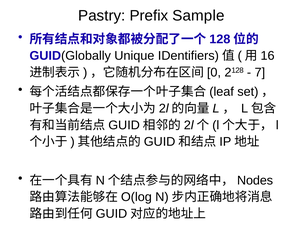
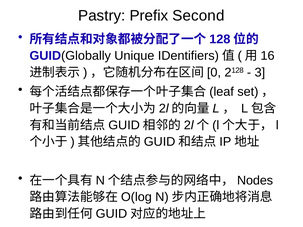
Sample: Sample -> Second (198, 16)
7: 7 -> 3 (260, 73)
